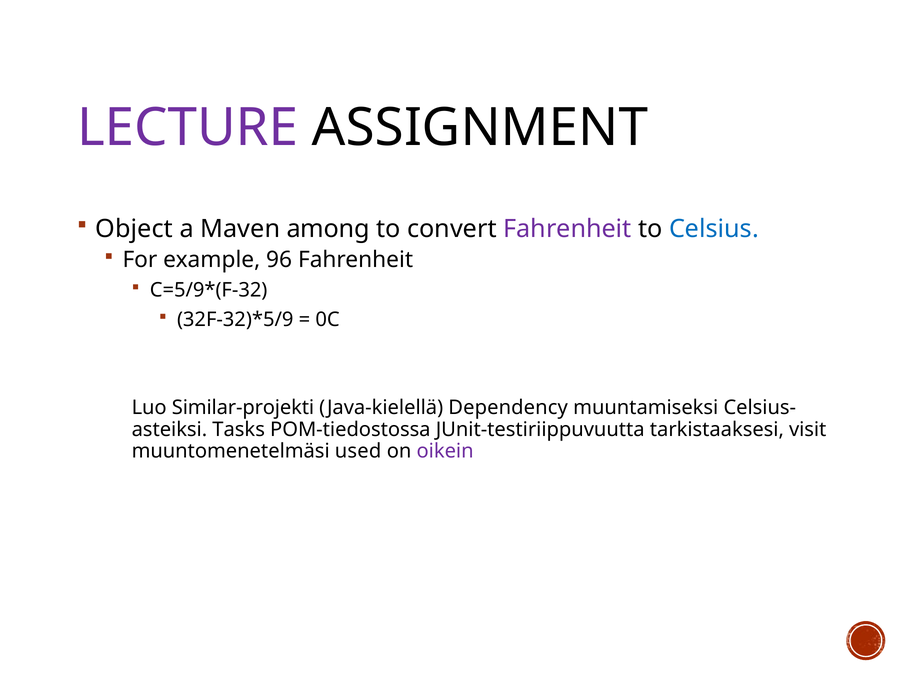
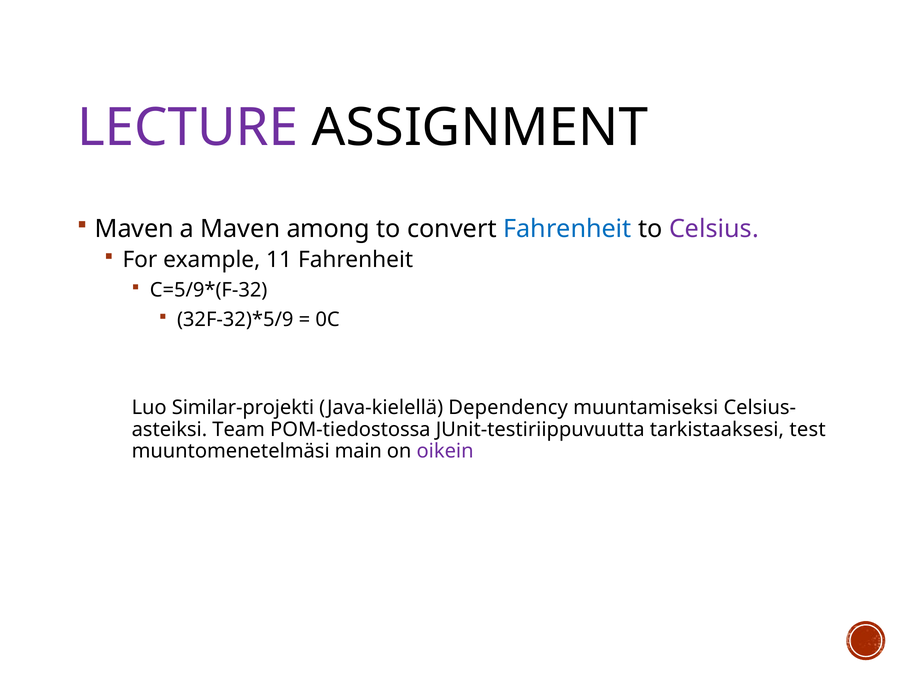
Object: Object -> Maven (134, 229)
Fahrenheit colour: purple -> blue (567, 229)
Celsius colour: blue -> purple (714, 229)
96: 96 -> 11 (279, 260)
Tasks: Tasks -> Team (239, 430)
visit: visit -> test (808, 430)
used: used -> main (358, 451)
